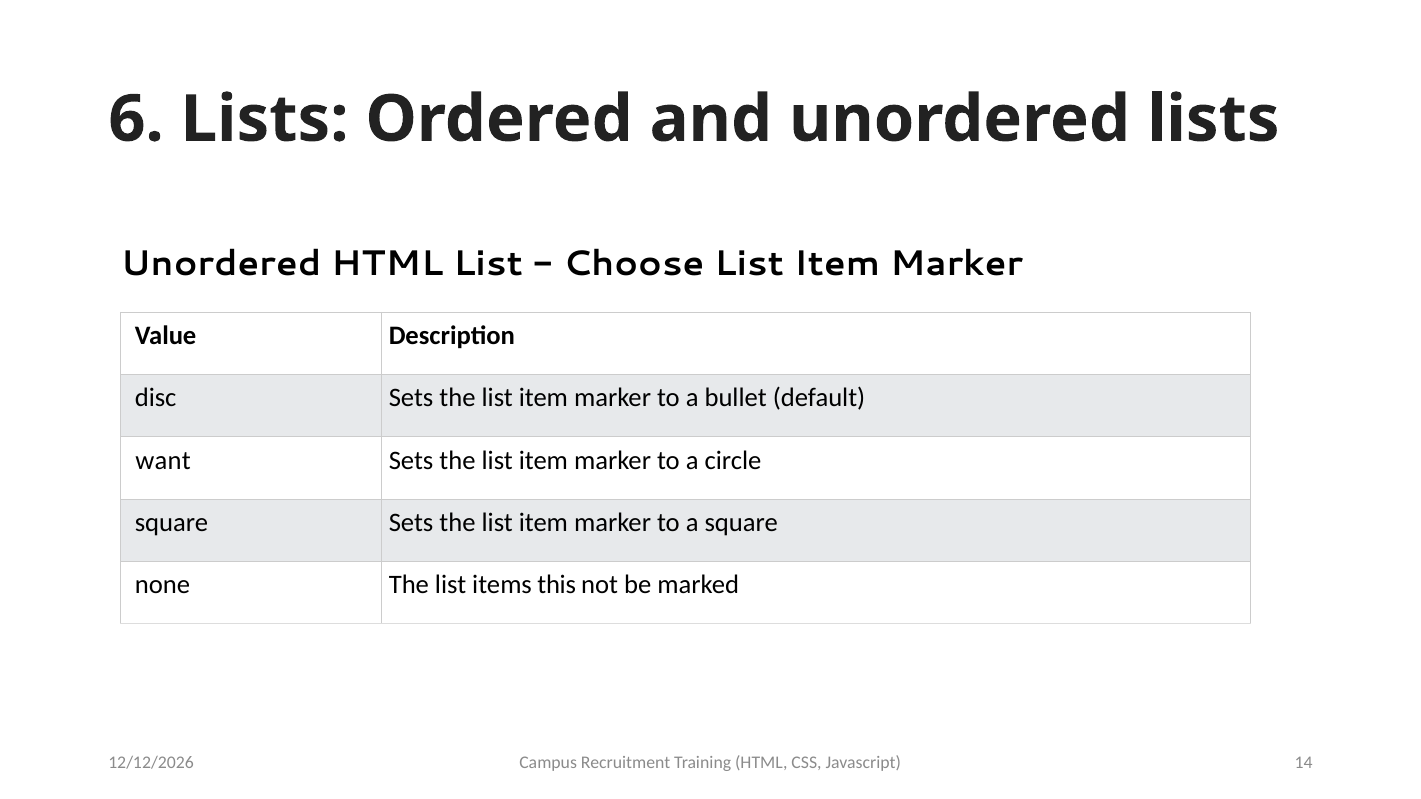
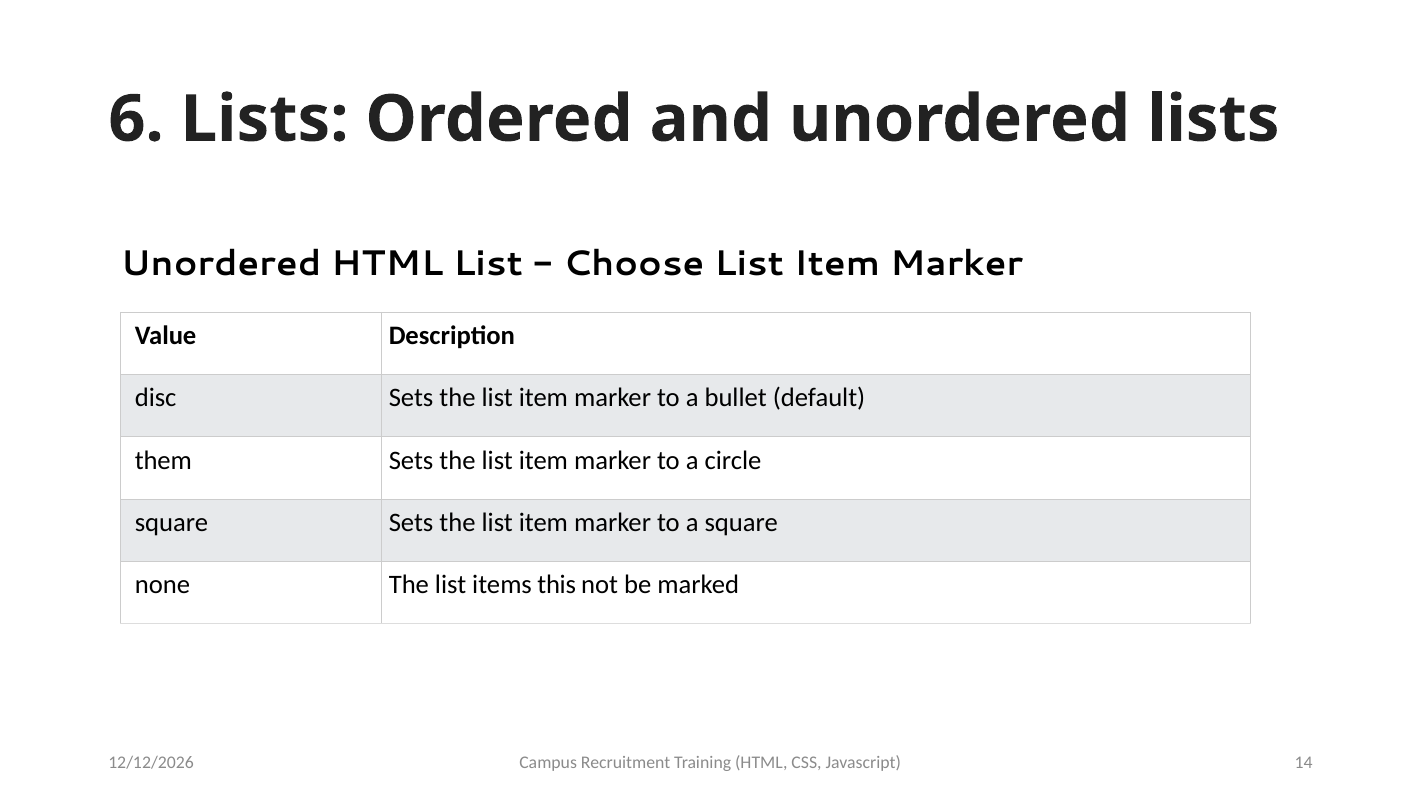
want: want -> them (163, 461)
